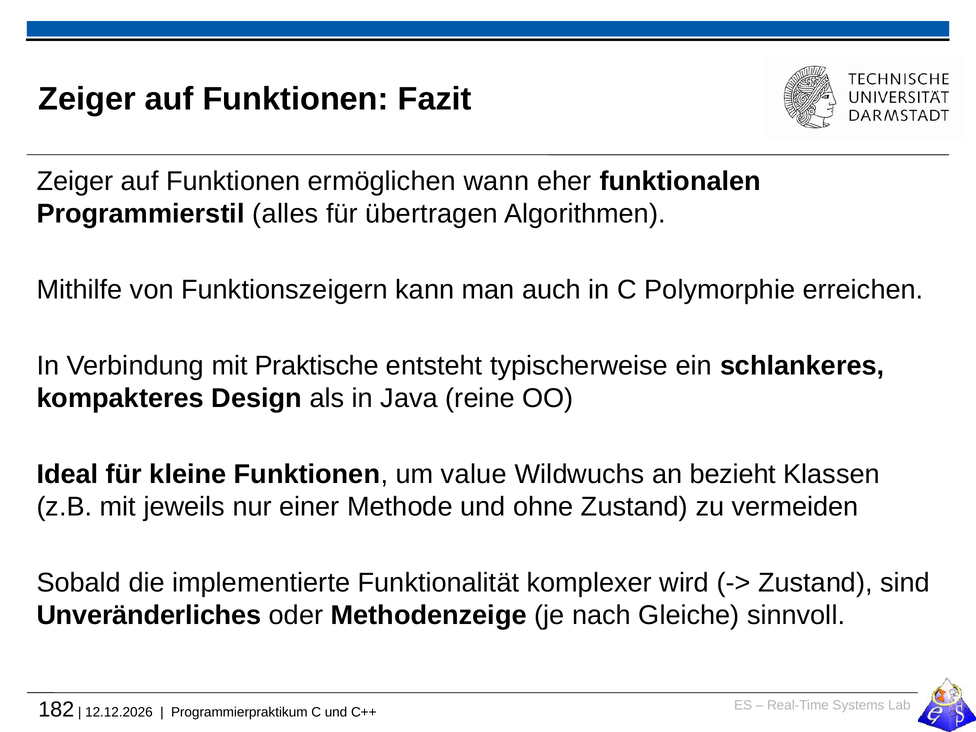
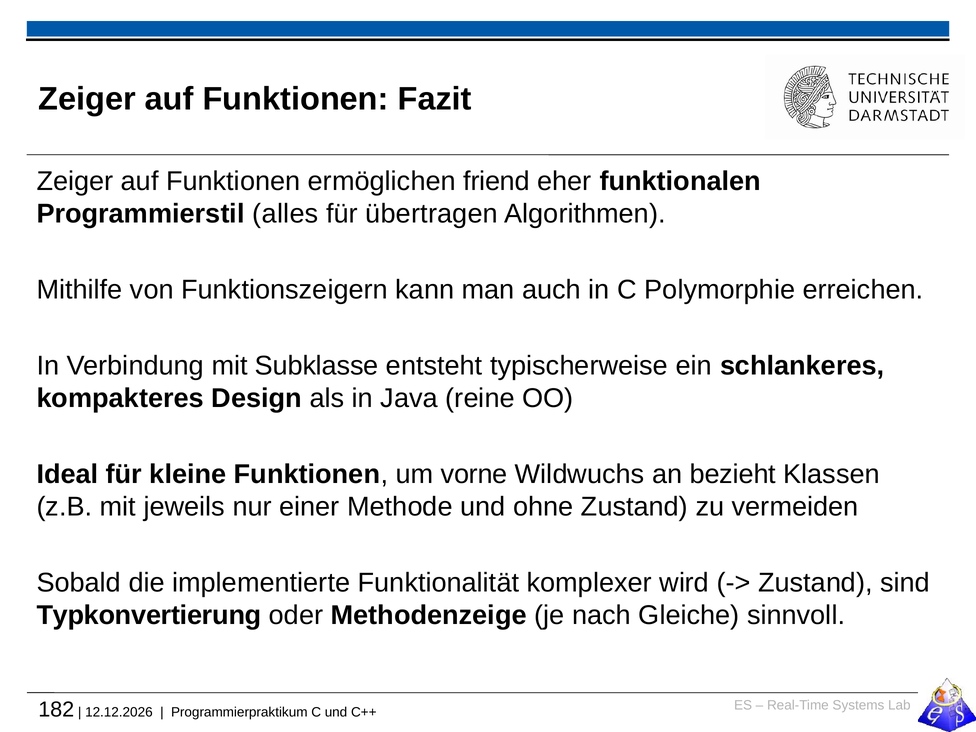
wann: wann -> friend (497, 181)
Praktische: Praktische -> Subklasse (317, 366)
value: value -> vorne (474, 474)
Unveränderliches: Unveränderliches -> Typkonvertierung (149, 615)
